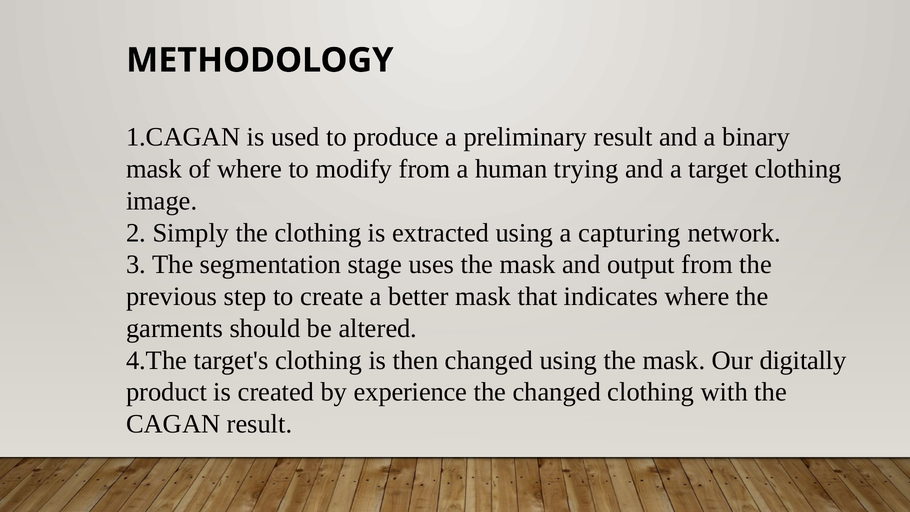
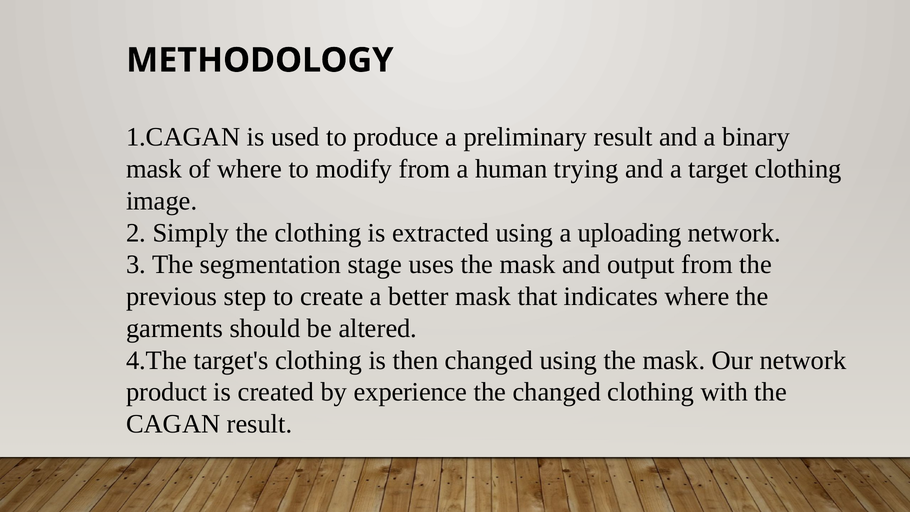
capturing: capturing -> uploading (630, 233)
Our digitally: digitally -> network (803, 360)
